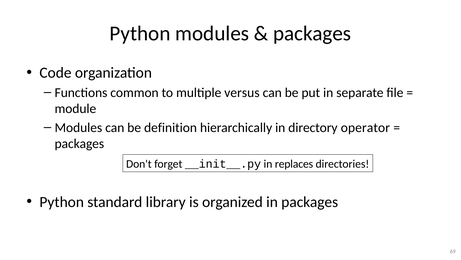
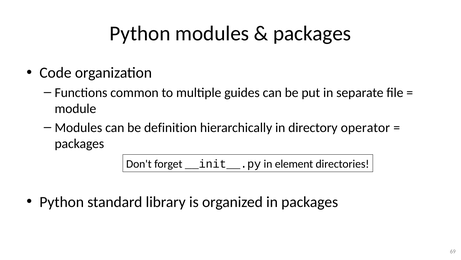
versus: versus -> guides (242, 92)
replaces: replaces -> element (294, 164)
